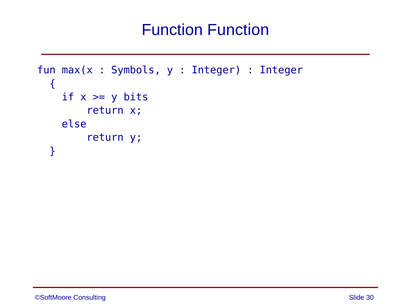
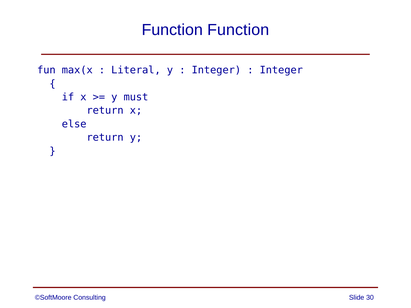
Symbols: Symbols -> Literal (136, 70)
bits: bits -> must (136, 97)
